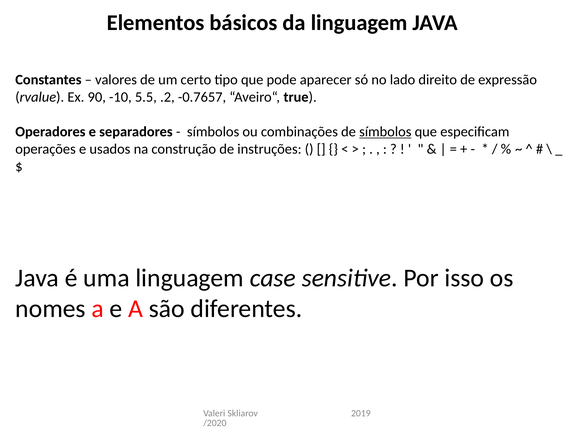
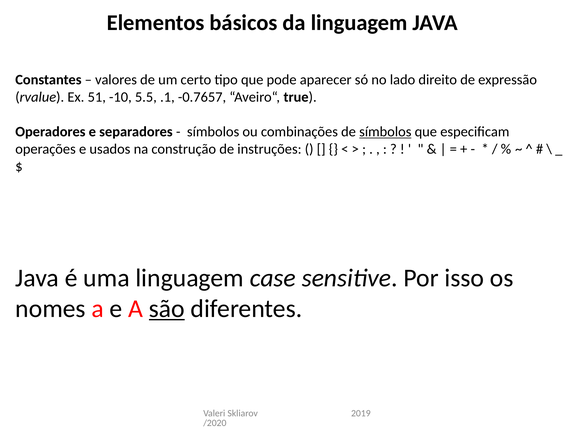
90: 90 -> 51 (97, 97)
.2: .2 -> .1 (167, 97)
são underline: none -> present (167, 309)
